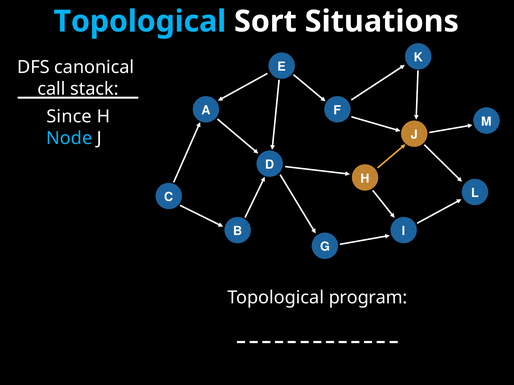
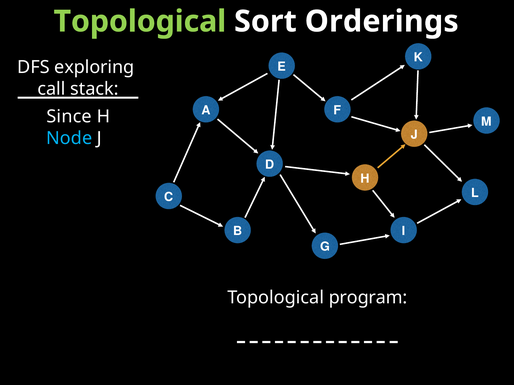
Topological colour: light blue -> light green (140, 21)
Situations: Situations -> Orderings (382, 21)
canonical: canonical -> exploring (94, 67)
